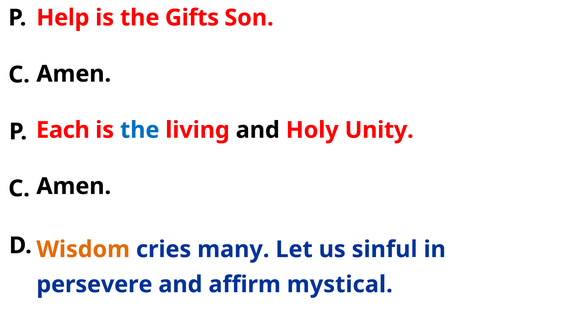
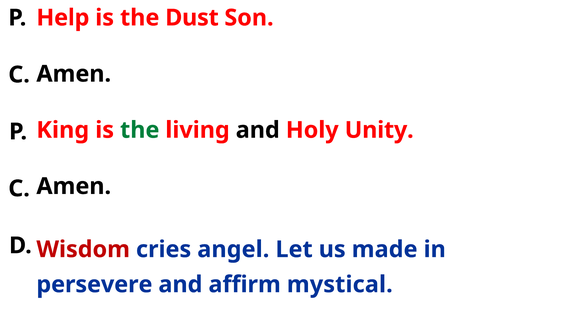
Gifts: Gifts -> Dust (192, 18)
Each: Each -> King (63, 130)
the colour: blue -> green (140, 130)
Wisdom colour: orange -> red (83, 250)
many: many -> angel (233, 250)
sinful: sinful -> made (385, 250)
